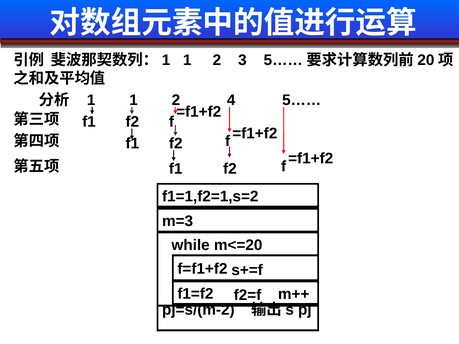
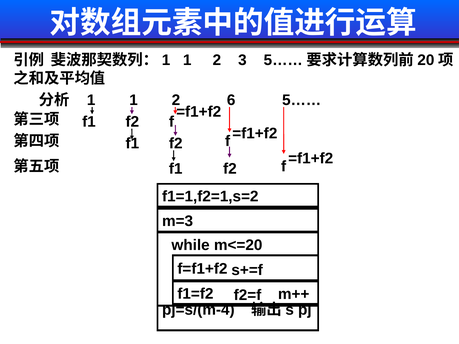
4: 4 -> 6 (231, 100)
pj=s/(m-2: pj=s/(m-2 -> pj=s/(m-4 (198, 310)
